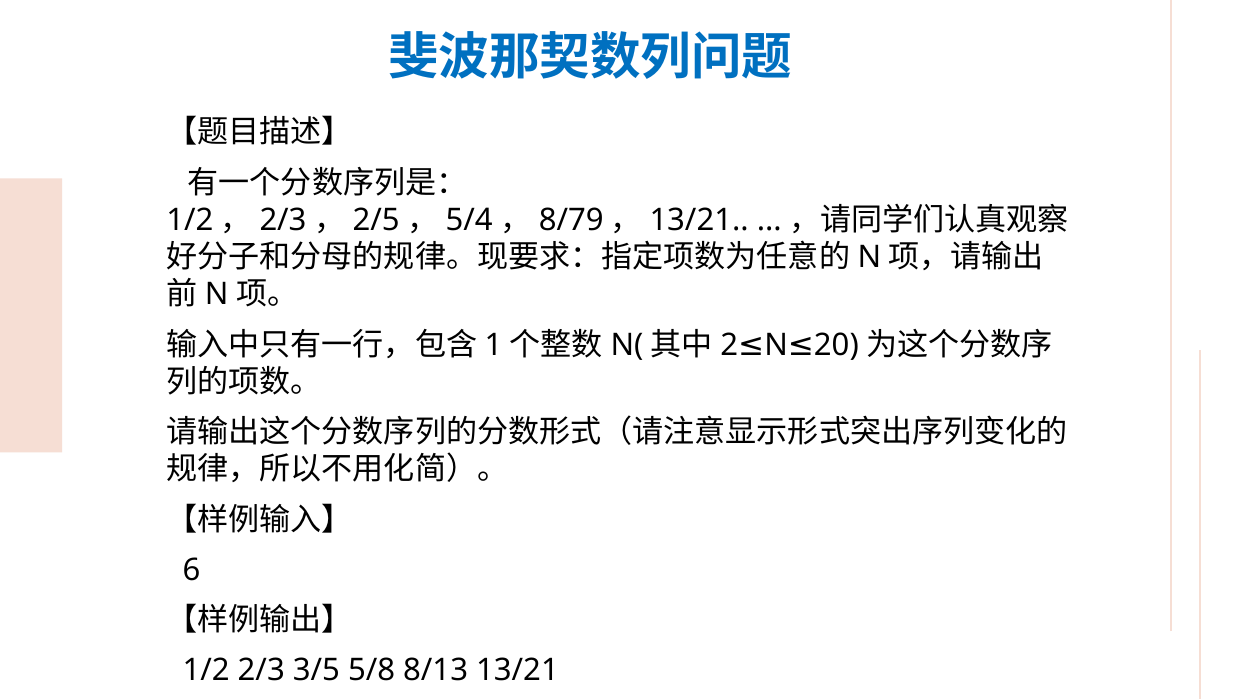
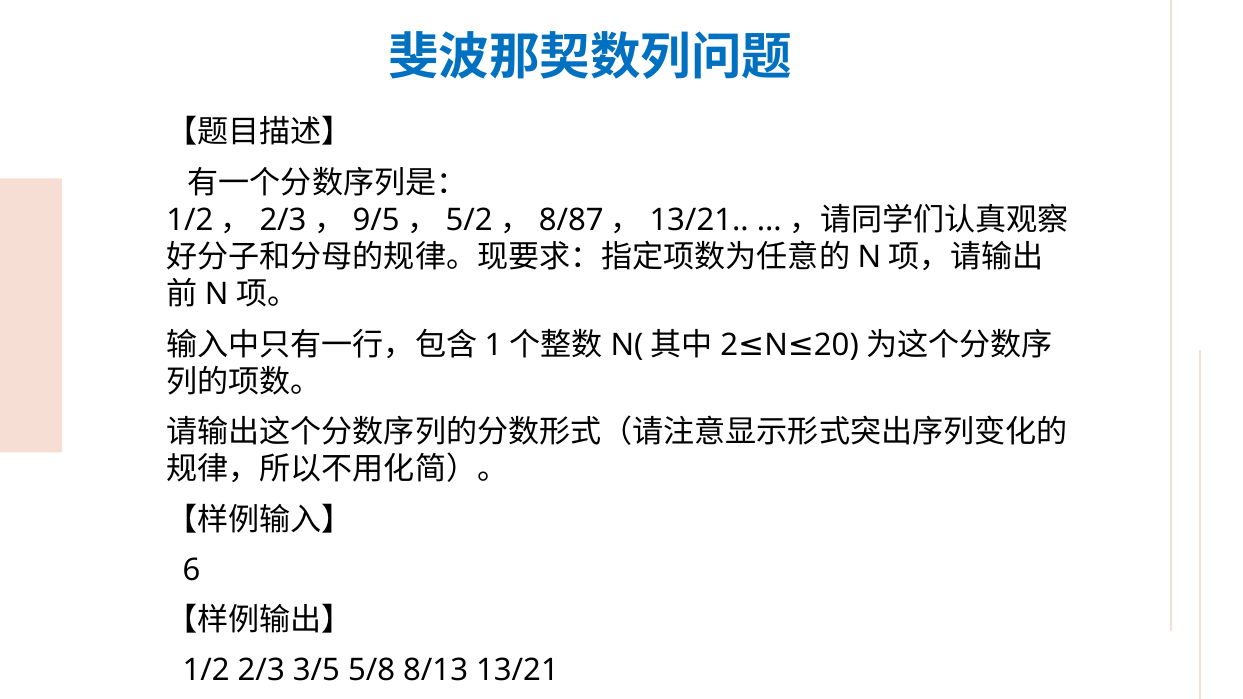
2/5: 2/5 -> 9/5 (376, 220)
5/4: 5/4 -> 5/2 (469, 220)
8/79: 8/79 -> 8/87 (571, 220)
